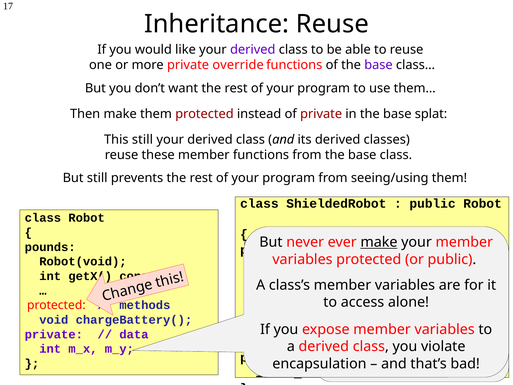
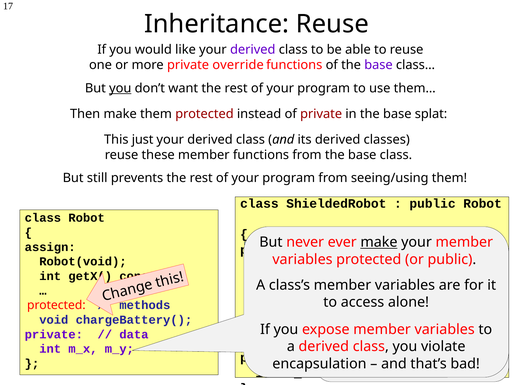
you underline: none -> present (120, 88)
This still: still -> just (143, 139)
pounds: pounds -> assign (50, 247)
